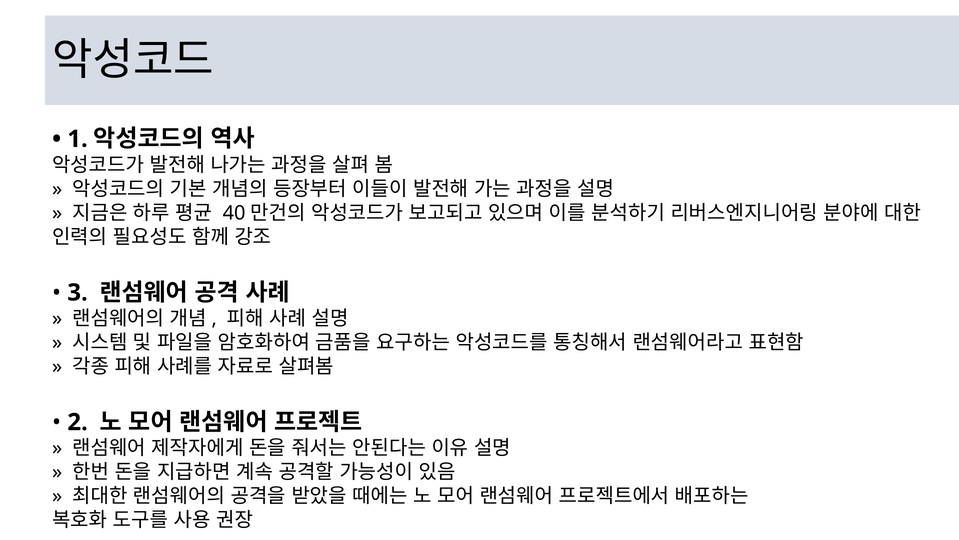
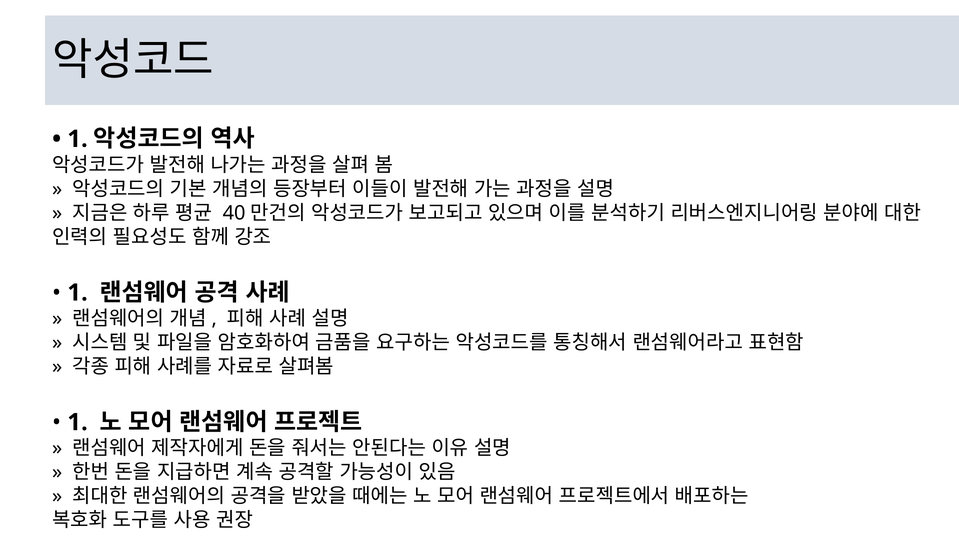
3: 3 -> 1 (78, 292)
2: 2 -> 1 (78, 422)
